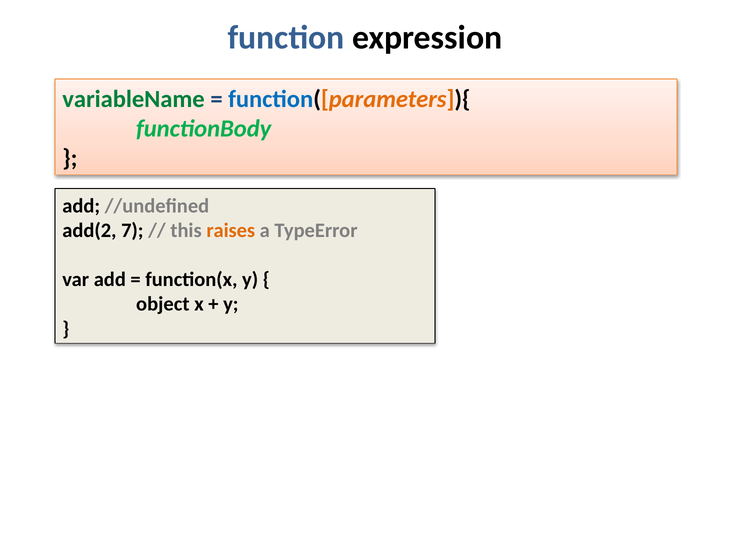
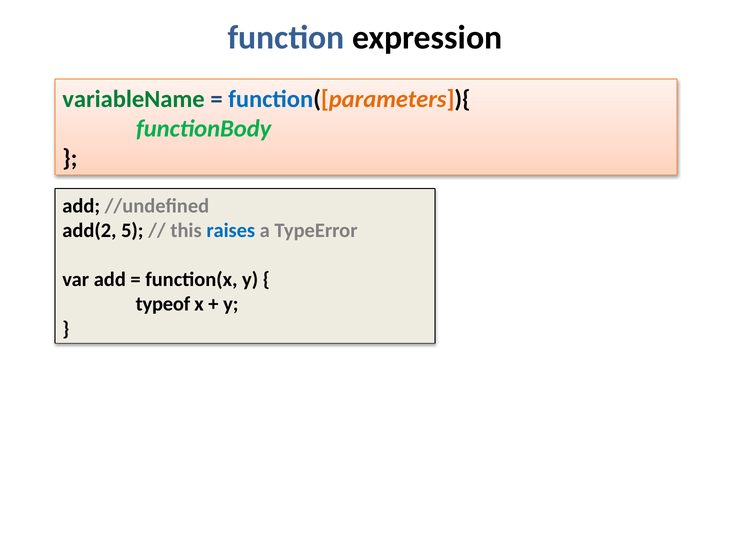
7: 7 -> 5 (132, 230)
raises colour: orange -> blue (231, 230)
object: object -> typeof (163, 304)
